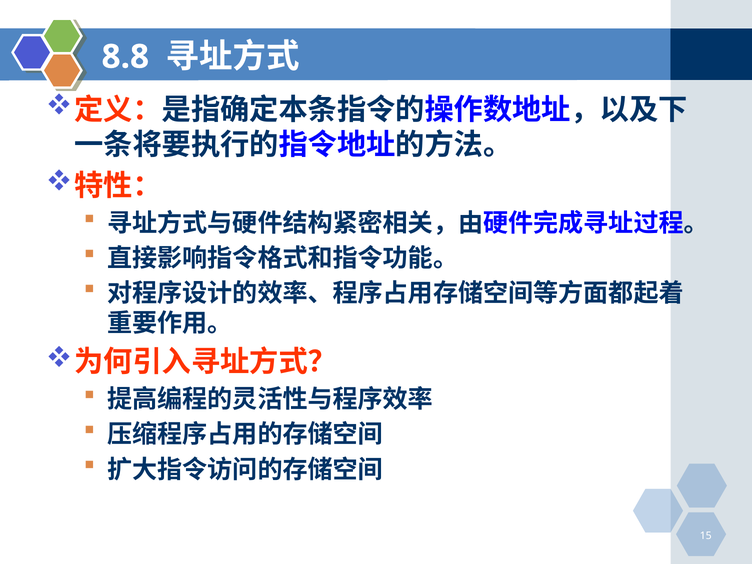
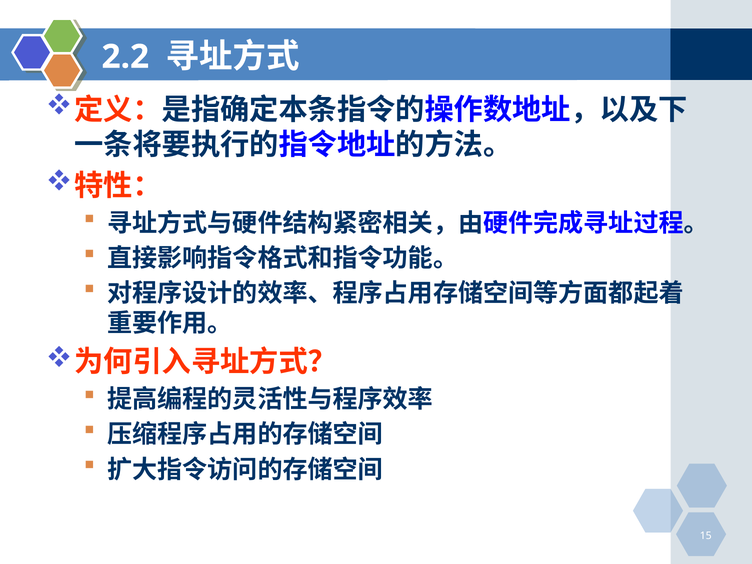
8.8: 8.8 -> 2.2 (125, 57)
